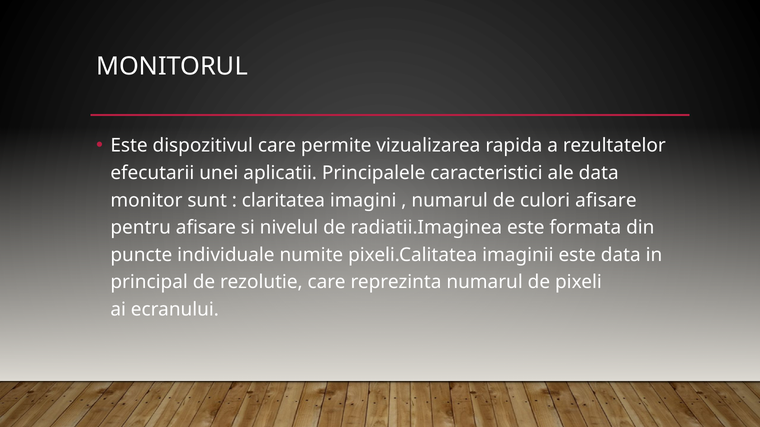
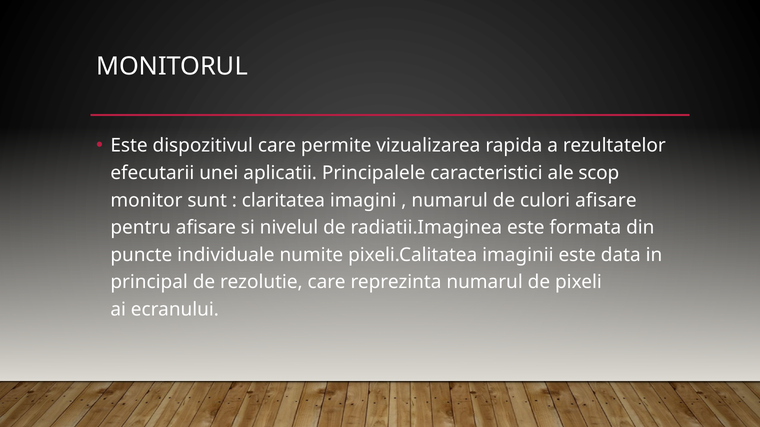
ale data: data -> scop (599, 173)
